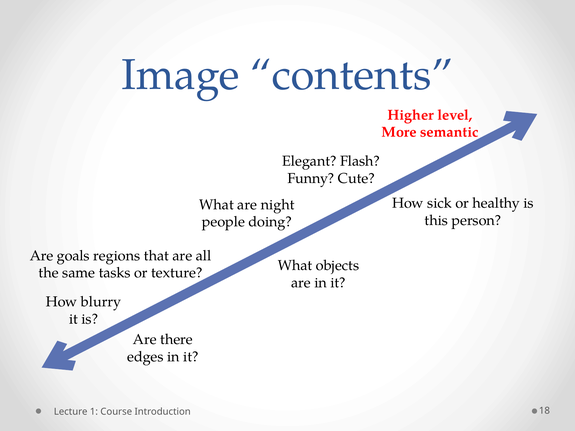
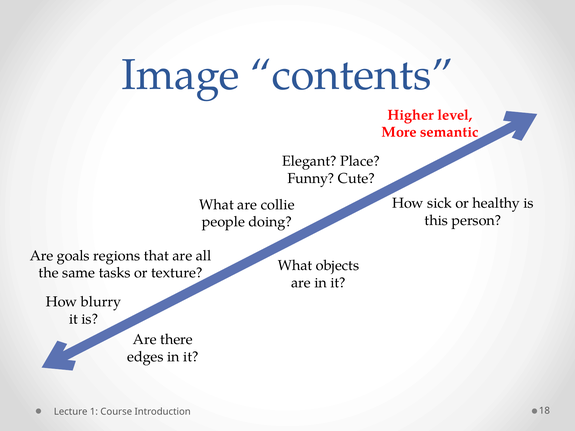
Flash: Flash -> Place (360, 161)
night: night -> collie (278, 205)
